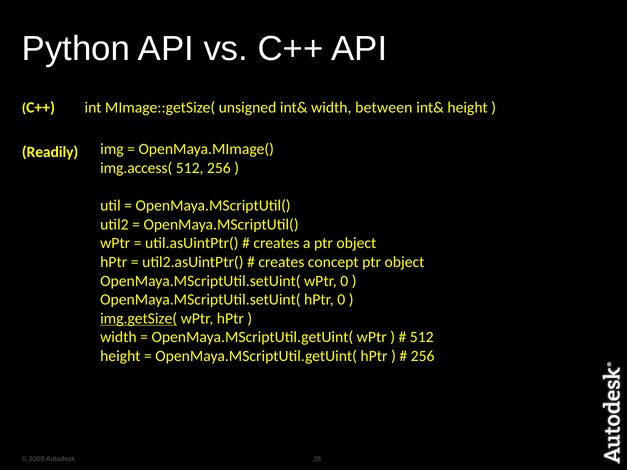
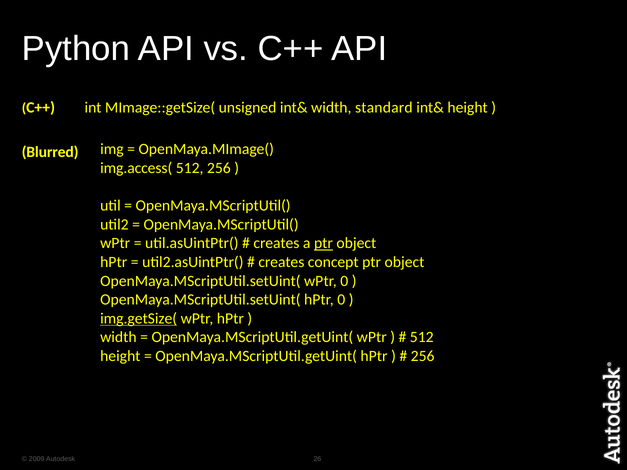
between: between -> standard (384, 108)
Readily: Readily -> Blurred (50, 152)
ptr underline: none -> present (323, 243)
